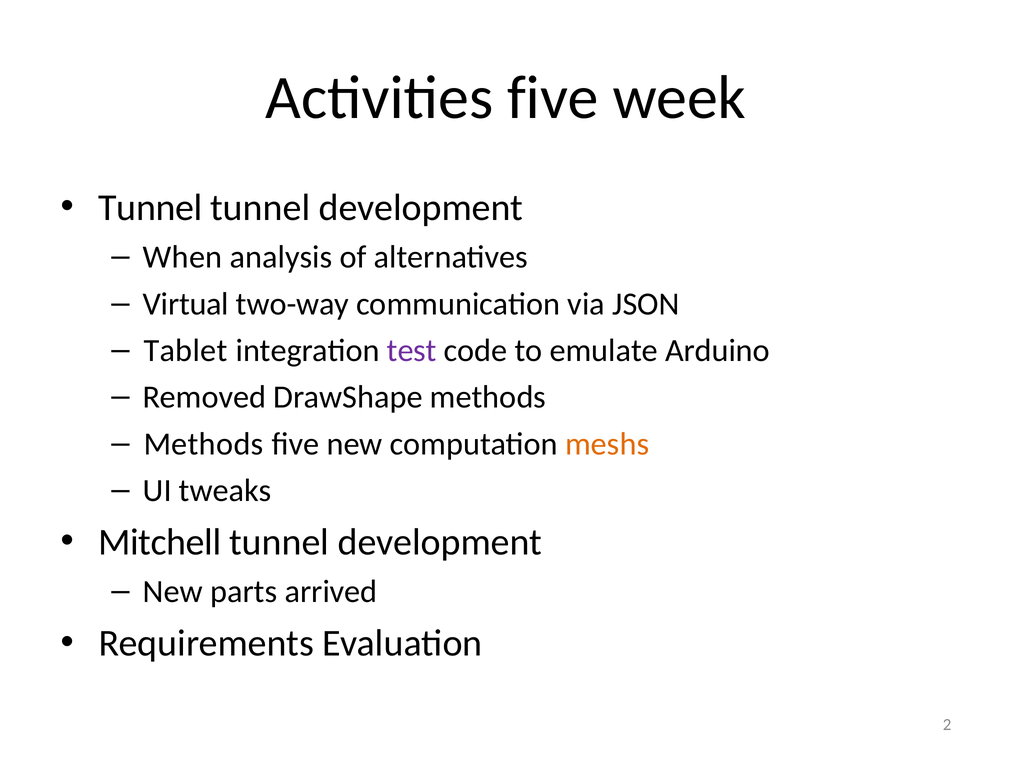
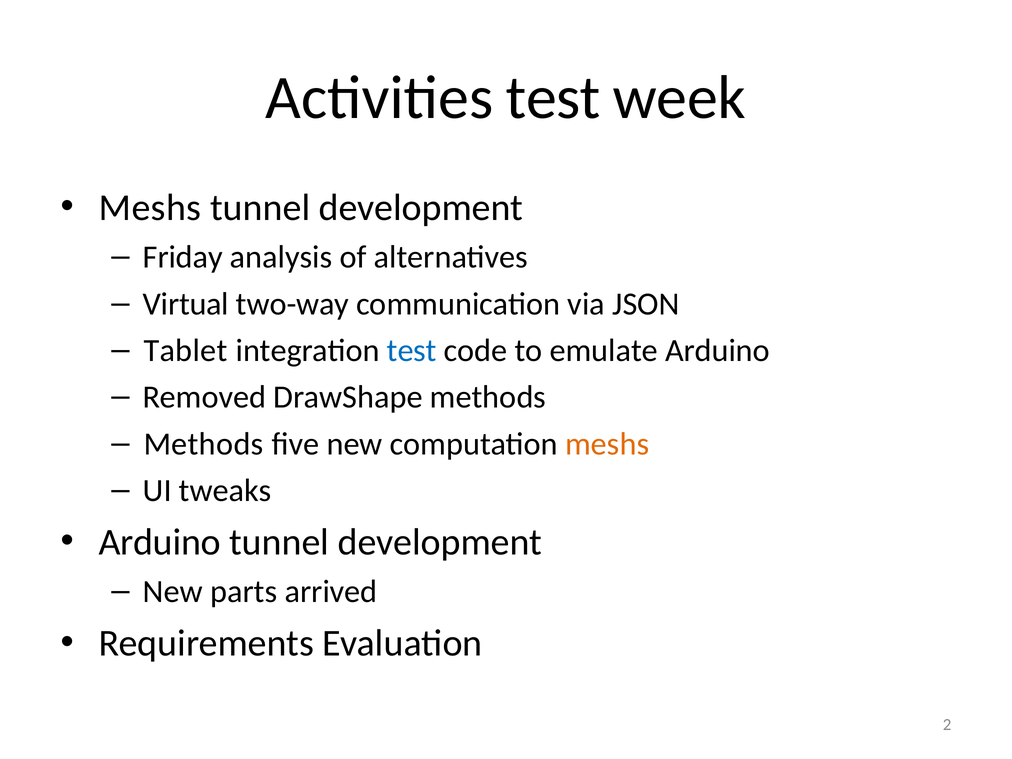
Activities five: five -> test (553, 98)
Tunnel: Tunnel -> Meshs (150, 208)
When: When -> Friday (183, 257)
test colour: purple -> blue (412, 351)
Mitchell: Mitchell -> Arduino (160, 542)
